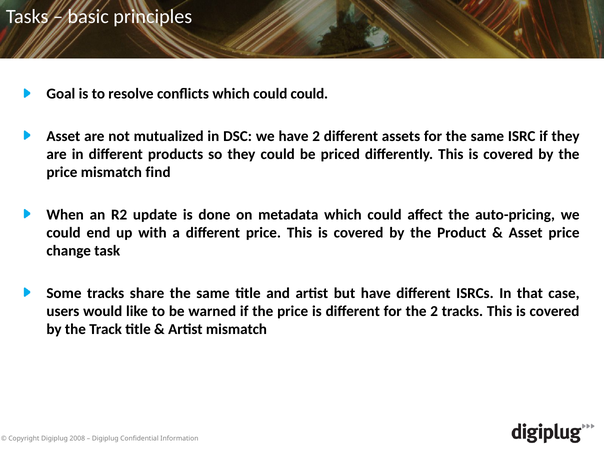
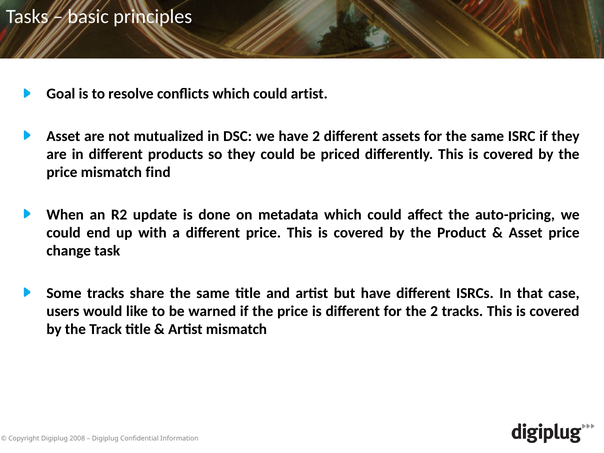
could could: could -> artist (309, 94)
